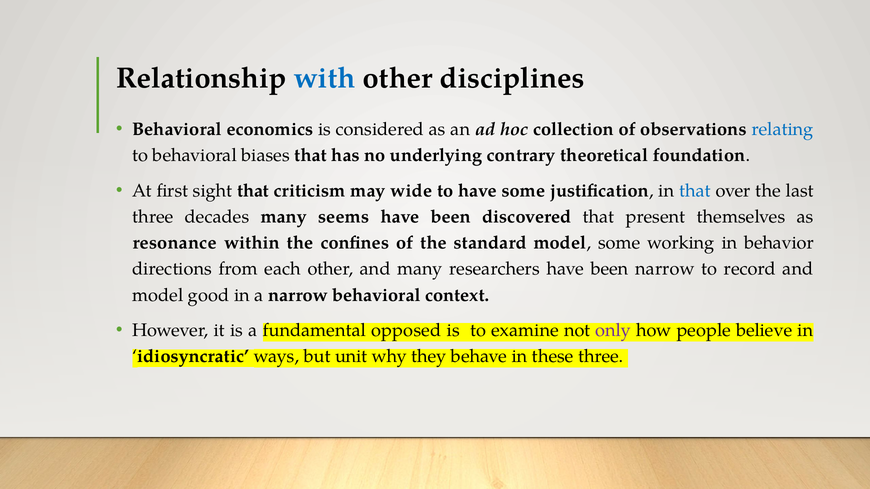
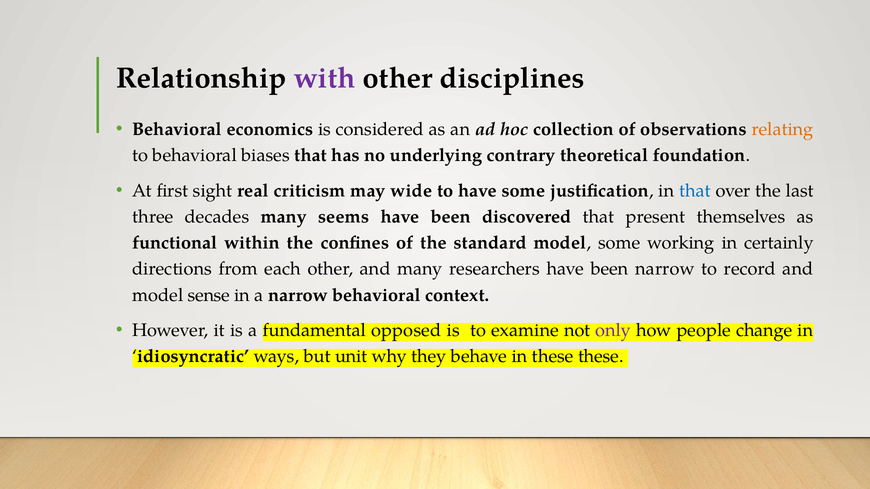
with colour: blue -> purple (324, 78)
relating colour: blue -> orange (783, 129)
sight that: that -> real (253, 191)
resonance: resonance -> functional (175, 243)
behavior: behavior -> certainly (779, 243)
good: good -> sense (209, 295)
believe: believe -> change (764, 330)
these three: three -> these (601, 357)
